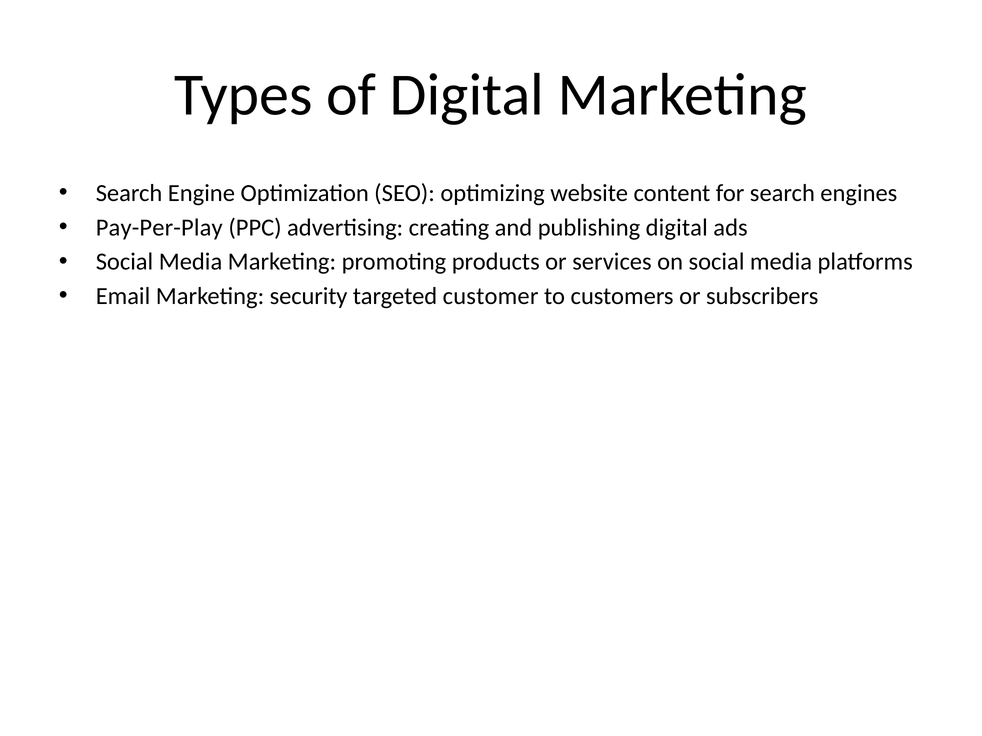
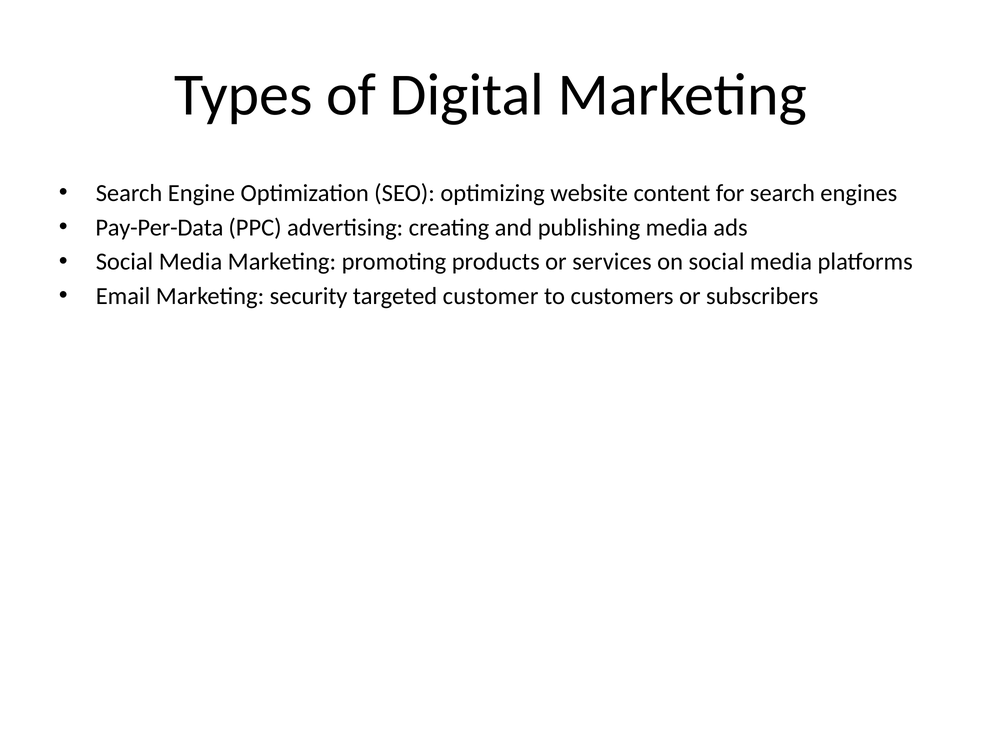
Pay-Per-Play: Pay-Per-Play -> Pay-Per-Data (159, 228)
publishing digital: digital -> media (677, 228)
